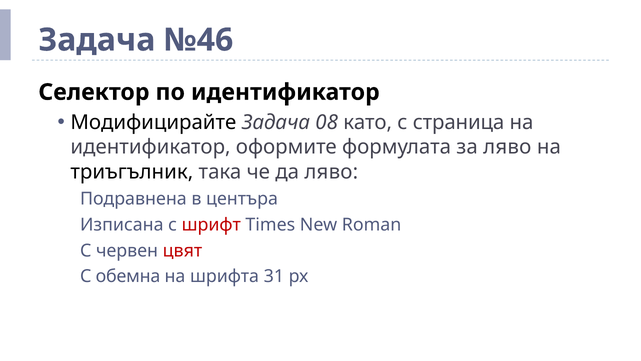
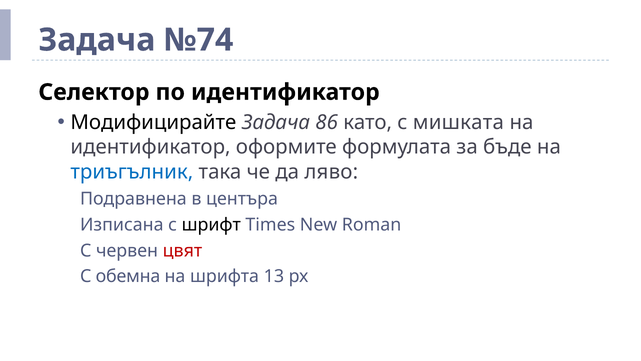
№46: №46 -> №74 (199, 40)
08: 08 -> 86 (327, 123)
страница: страница -> мишката (458, 123)
за ляво: ляво -> бъде (507, 147)
триъгълник colour: black -> blue (132, 172)
шрифт colour: red -> black (211, 225)
31: 31 -> 13 (274, 276)
